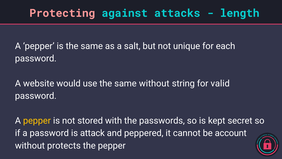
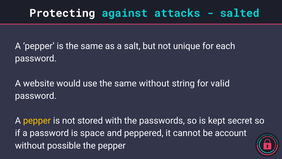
Protecting colour: pink -> white (62, 13)
length: length -> salted (240, 13)
attack: attack -> space (92, 133)
protects: protects -> possible (64, 145)
